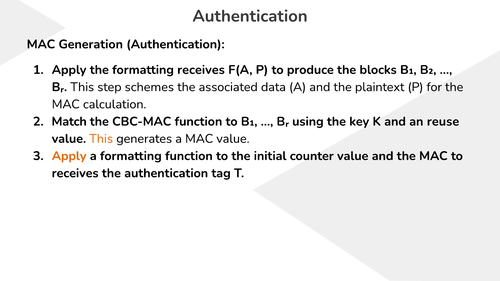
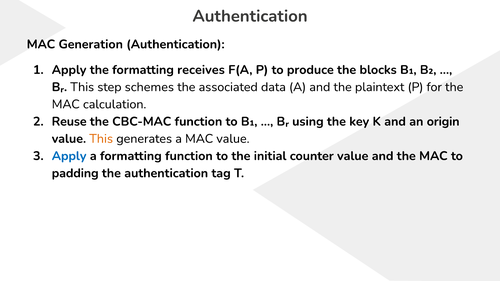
Match: Match -> Reuse (69, 122)
reuse: reuse -> origin (443, 122)
Apply colour: orange -> blue (69, 156)
receives: receives -> padding (75, 173)
